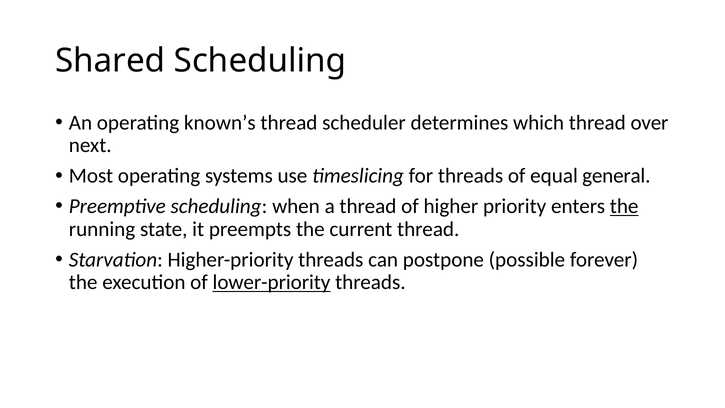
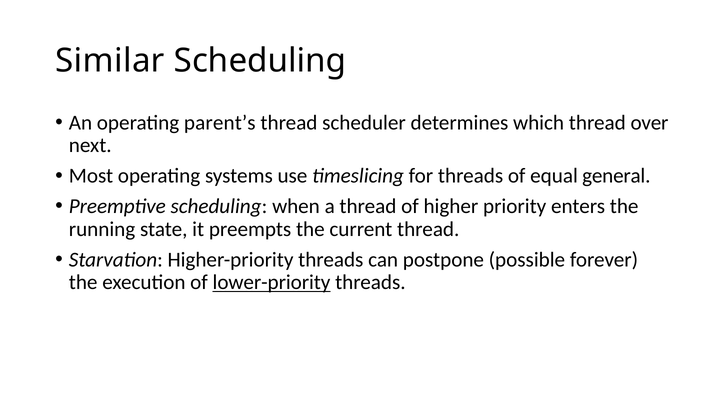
Shared: Shared -> Similar (110, 61)
known’s: known’s -> parent’s (220, 123)
the underline: present -> none (624, 206)
